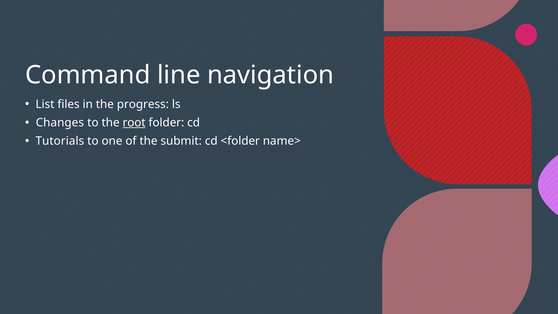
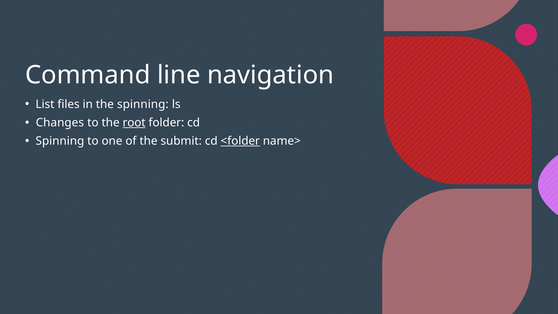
the progress: progress -> spinning (143, 104)
Tutorials: Tutorials -> Spinning (60, 141)
<folder underline: none -> present (240, 141)
